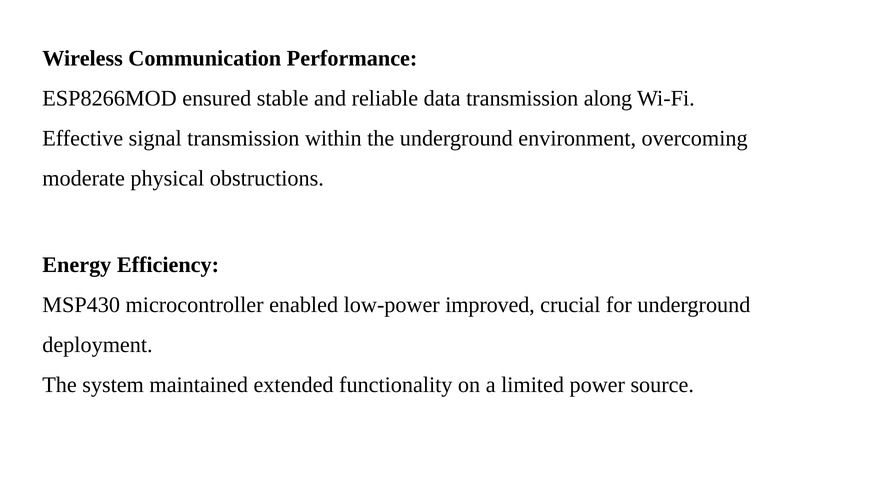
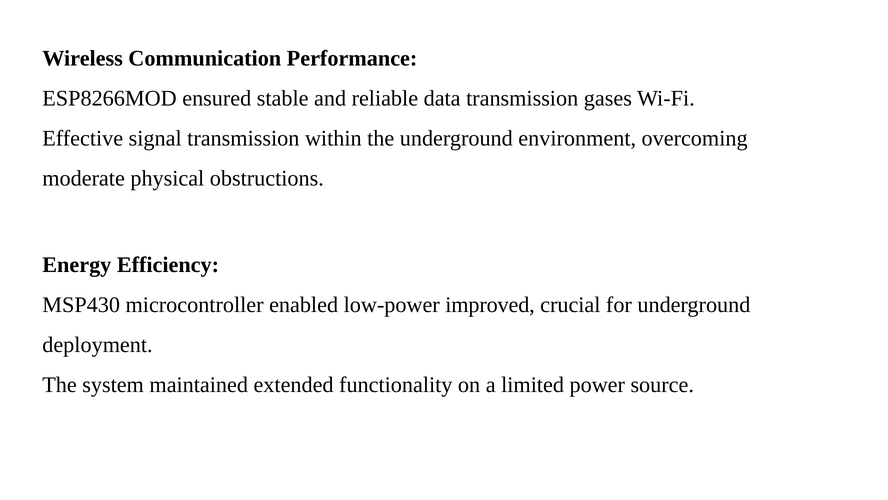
along: along -> gases (608, 98)
